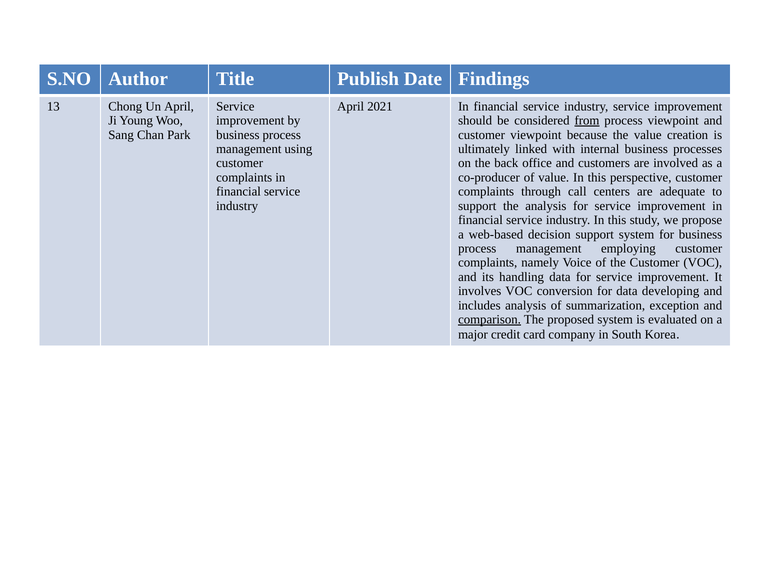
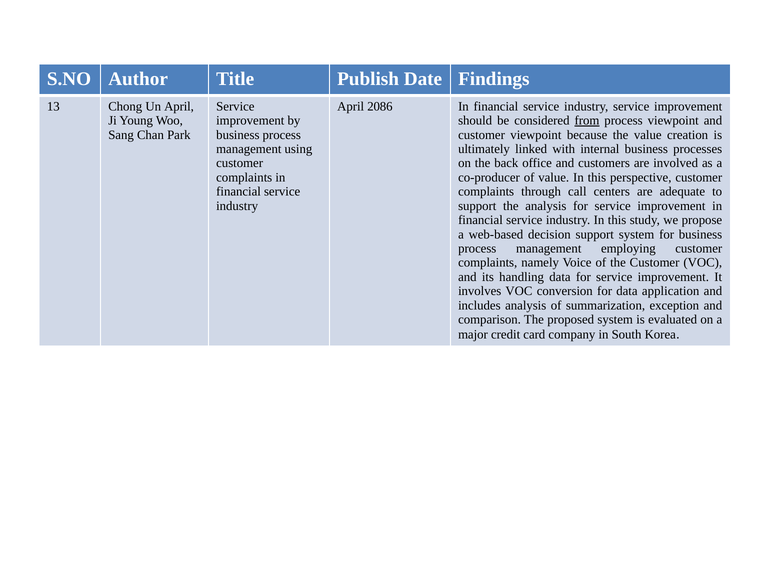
2021: 2021 -> 2086 (380, 106)
developing: developing -> application (671, 291)
comparison underline: present -> none (490, 320)
